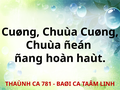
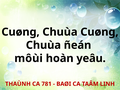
ñang: ñang -> môùi (29, 58)
haùt: haùt -> yeâu (91, 58)
